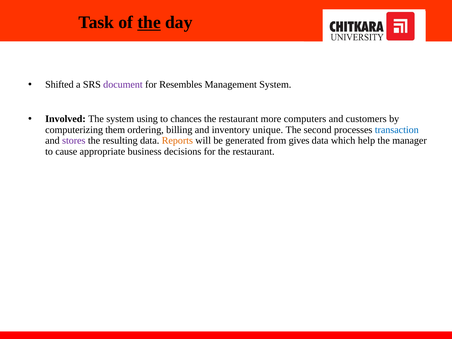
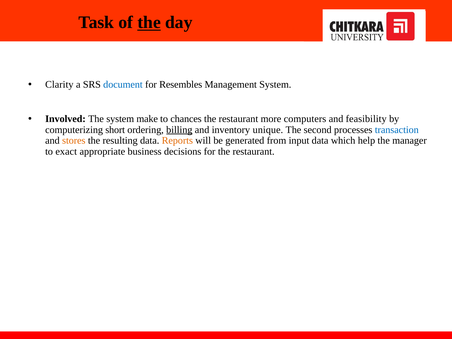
Shifted: Shifted -> Clarity (59, 85)
document colour: purple -> blue (123, 85)
using: using -> make (147, 119)
customers: customers -> feasibility (366, 119)
them: them -> short (115, 130)
billing underline: none -> present (179, 130)
stores colour: purple -> orange (74, 141)
gives: gives -> input (299, 141)
cause: cause -> exact (66, 151)
